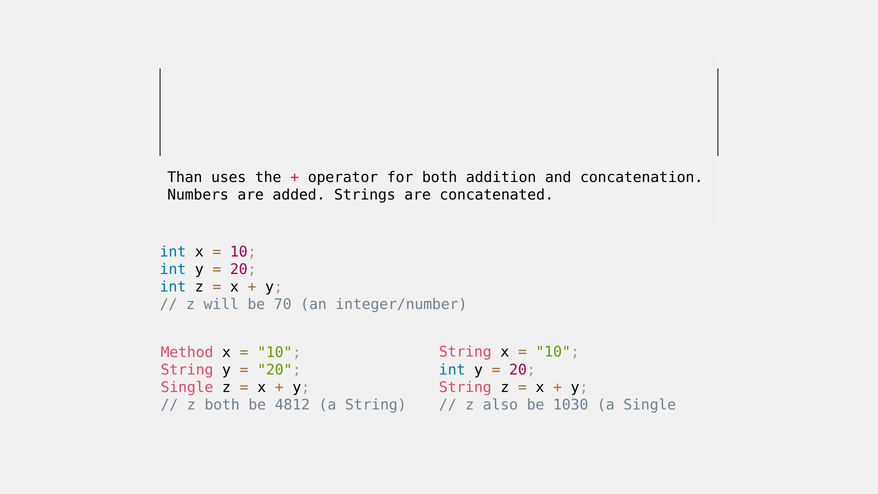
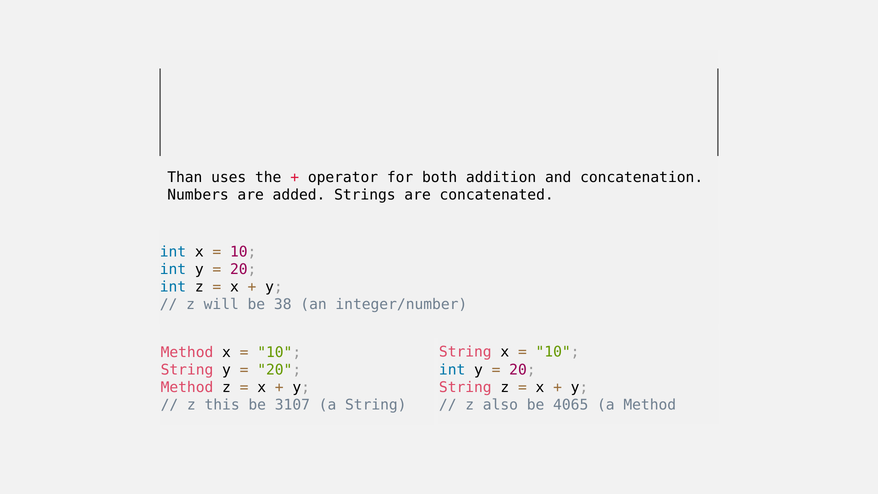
70: 70 -> 38 (283, 305)
Single: Single -> Method (187, 387)
1030: 1030 -> 4065 (571, 405)
a Single: Single -> Method (650, 405)
z both: both -> this (222, 405)
4812: 4812 -> 3107 (292, 405)
